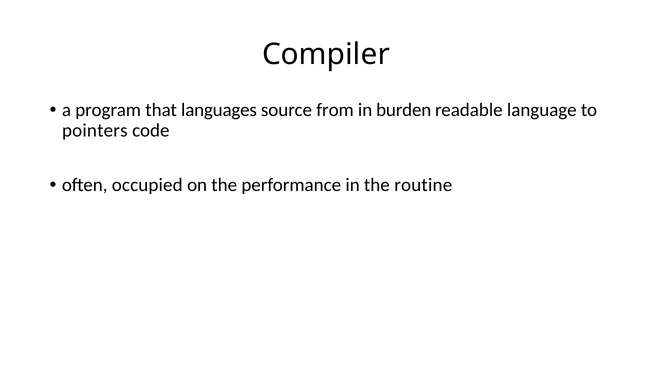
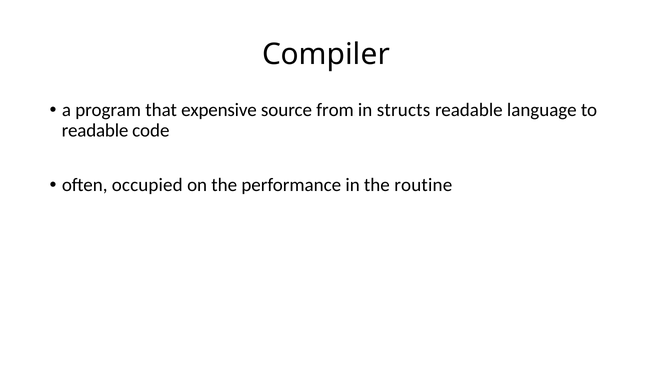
languages: languages -> expensive (219, 110)
burden: burden -> structs (404, 110)
pointers: pointers -> readable (95, 131)
